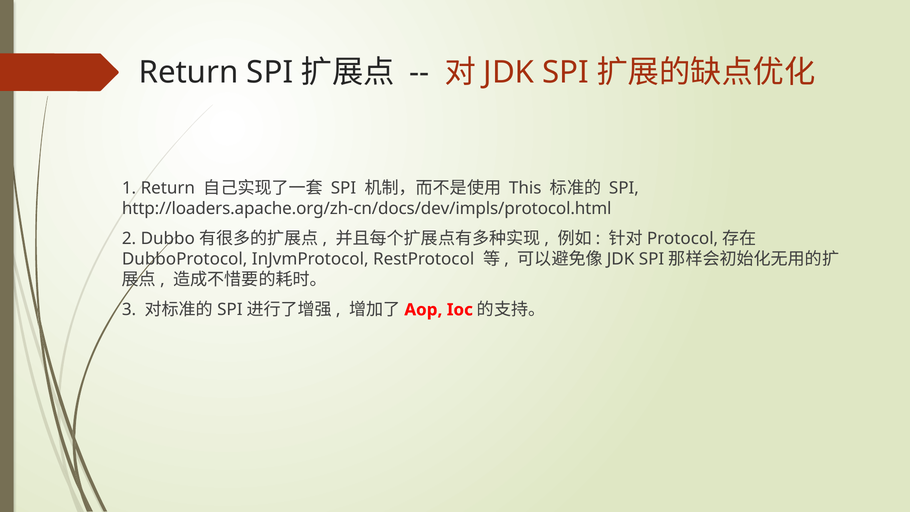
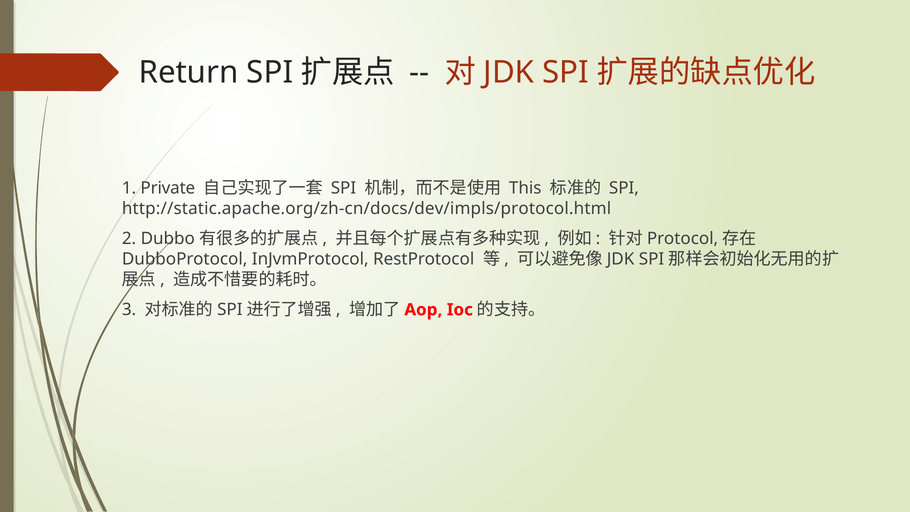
1 Return: Return -> Private (168, 188)
http://loaders.apache.org/zh-cn/docs/dev/impls/protocol.html: http://loaders.apache.org/zh-cn/docs/dev/impls/protocol.html -> http://static.apache.org/zh-cn/docs/dev/impls/protocol.html (367, 209)
